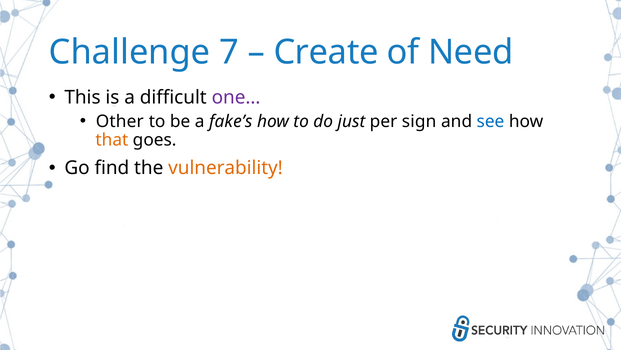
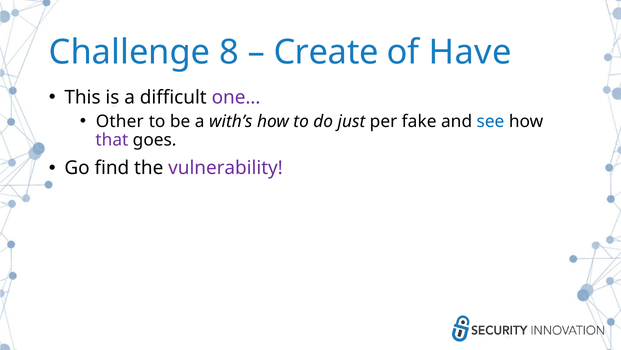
7: 7 -> 8 (229, 52)
Need: Need -> Have (470, 52)
fake’s: fake’s -> with’s (231, 121)
sign: sign -> fake (419, 121)
that colour: orange -> purple (112, 140)
vulnerability colour: orange -> purple (226, 168)
